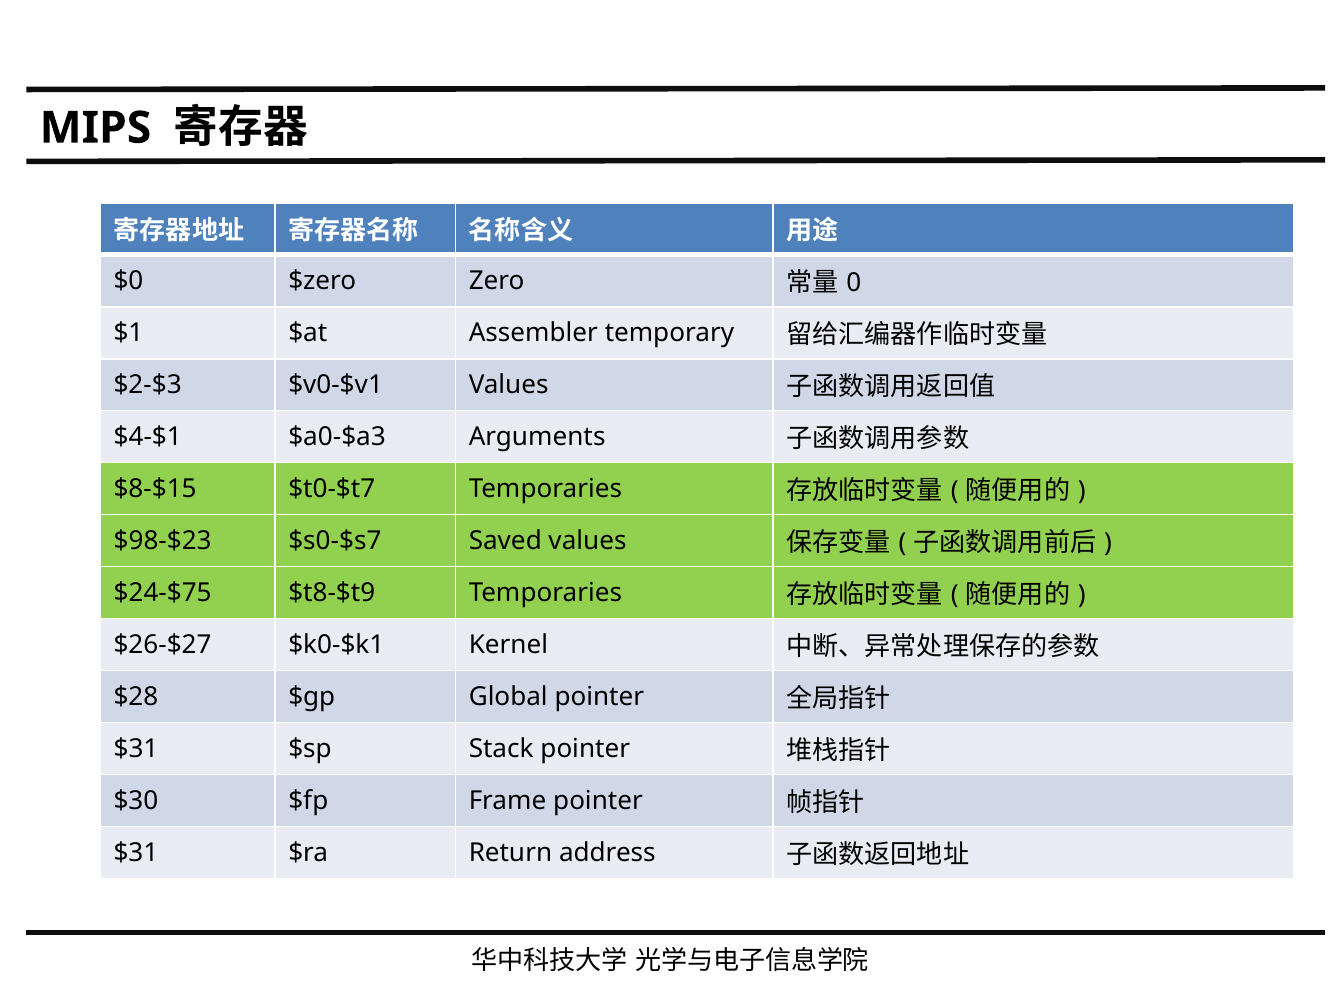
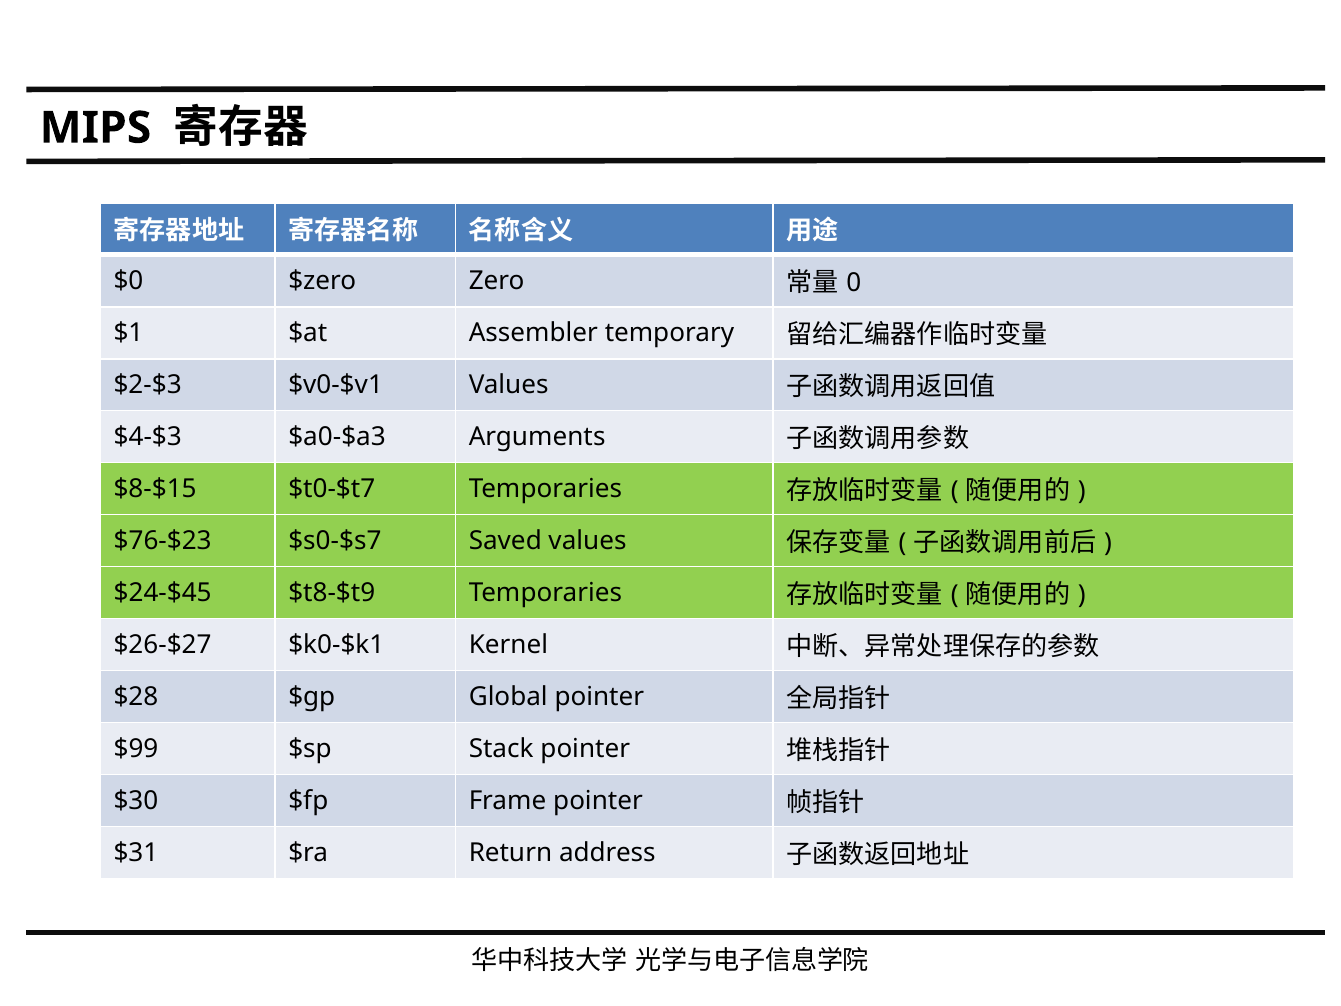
$4-$1: $4-$1 -> $4-$3 (148, 437)
$98-$23: $98-$23 -> $76-$23 (163, 541)
$24-$75: $24-$75 -> $24-$45 (163, 592)
$31: $31 -> $99 (136, 748)
